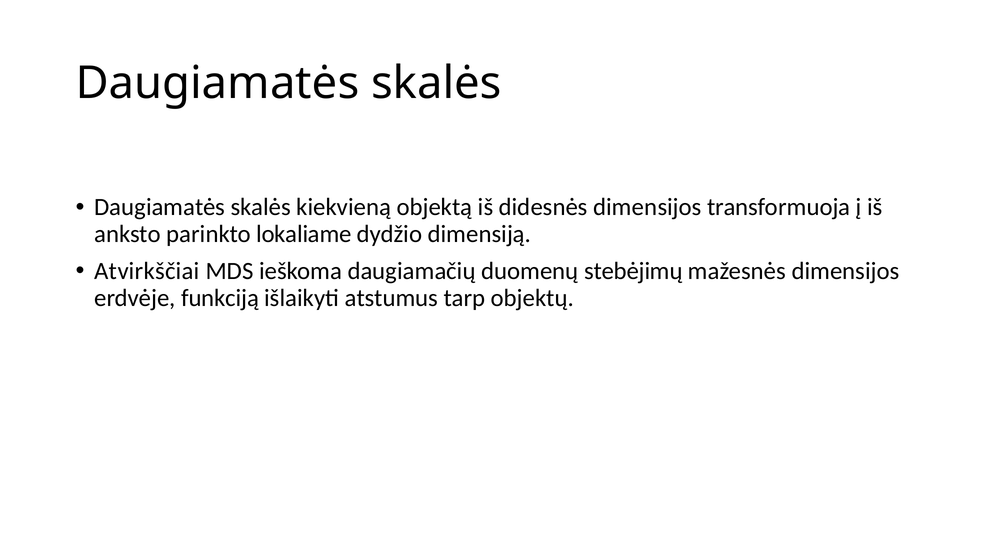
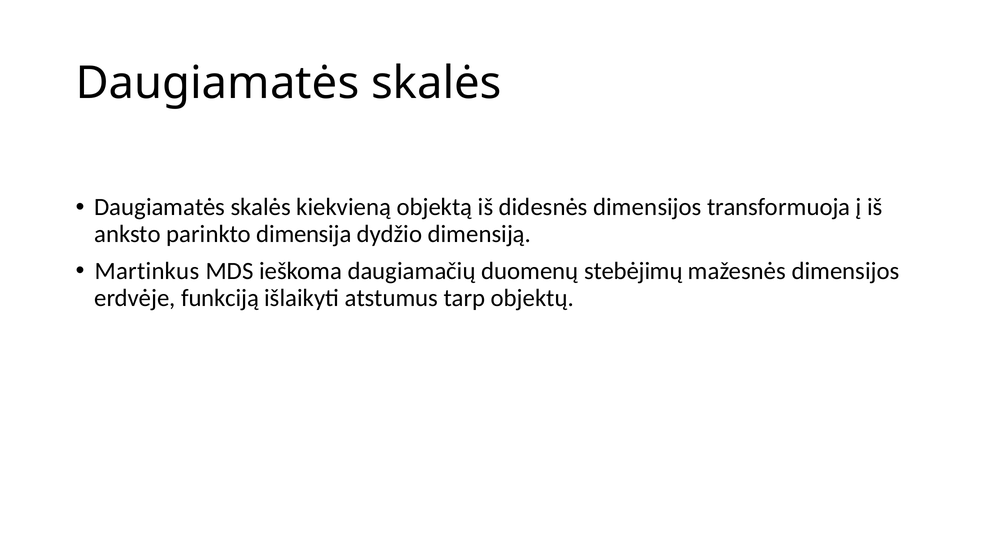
lokaliame: lokaliame -> dimensija (304, 234)
Atvirkščiai: Atvirkščiai -> Martinkus (147, 271)
